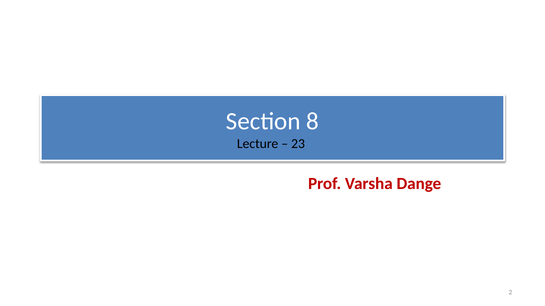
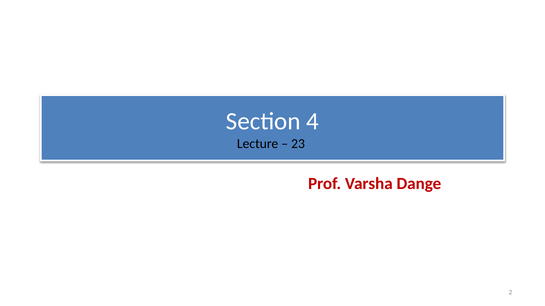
8: 8 -> 4 (313, 122)
